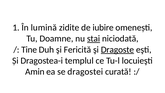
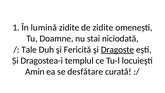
de iubire: iubire -> zidite (103, 28)
stai underline: present -> none (94, 39)
Tine: Tine -> Tale (29, 50)
dragostei: dragostei -> desfătare (85, 72)
